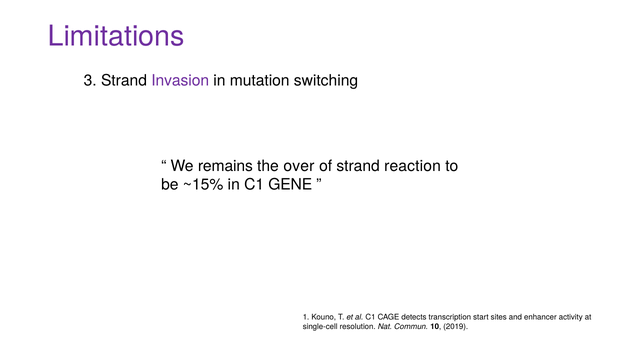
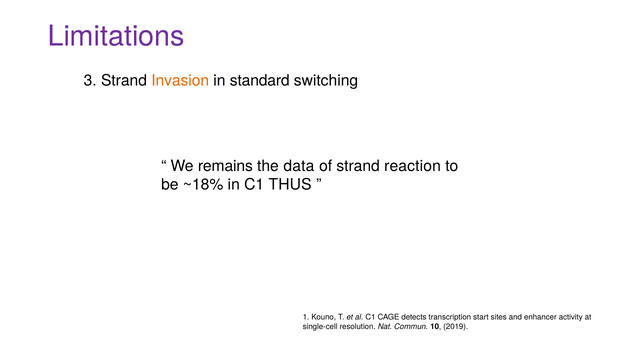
Invasion colour: purple -> orange (180, 81)
mutation: mutation -> standard (260, 81)
over: over -> data (299, 166)
~15%: ~15% -> ~18% (203, 185)
GENE: GENE -> THUS (290, 185)
